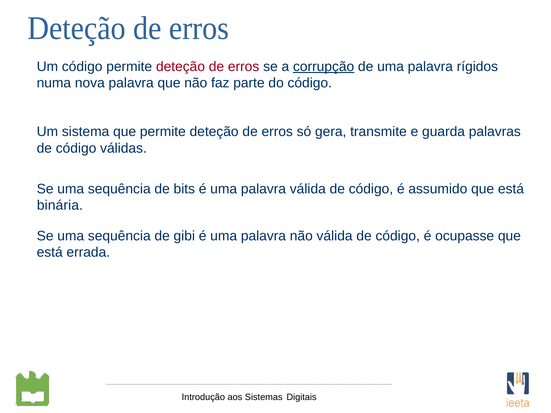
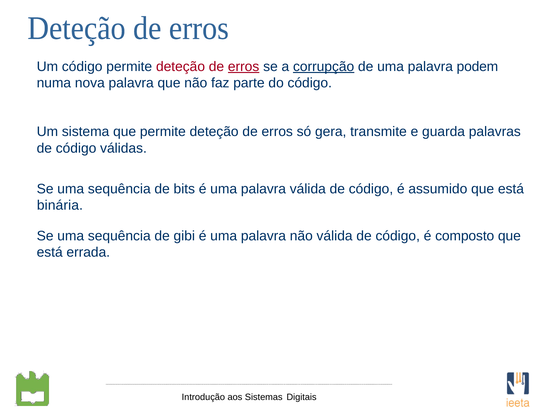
erros underline: none -> present (244, 67)
rígidos: rígidos -> podem (477, 67)
ocupasse: ocupasse -> composto (465, 236)
